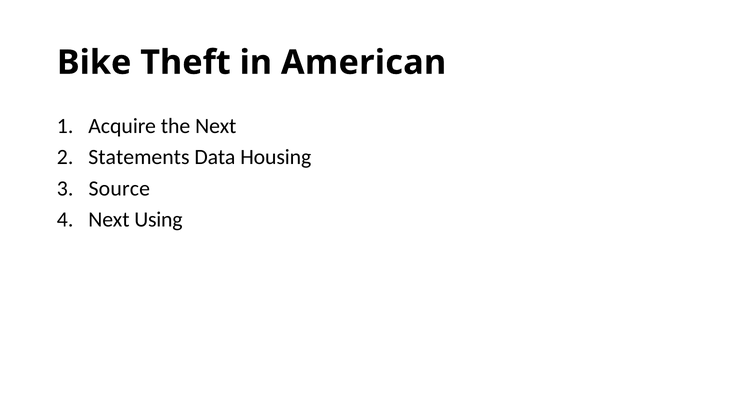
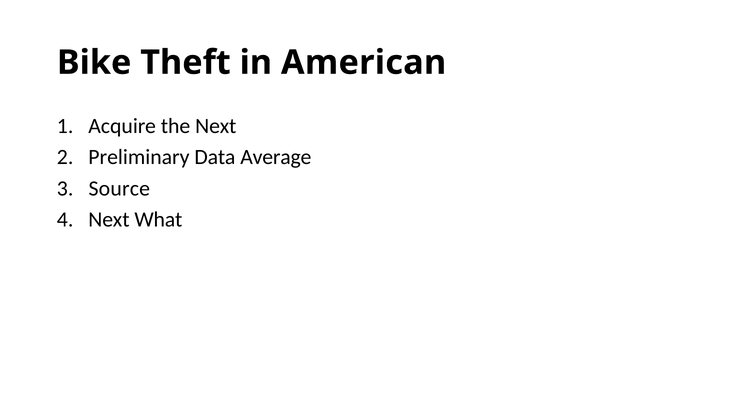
Statements: Statements -> Preliminary (139, 157)
Housing: Housing -> Average (276, 157)
Using: Using -> What (158, 220)
